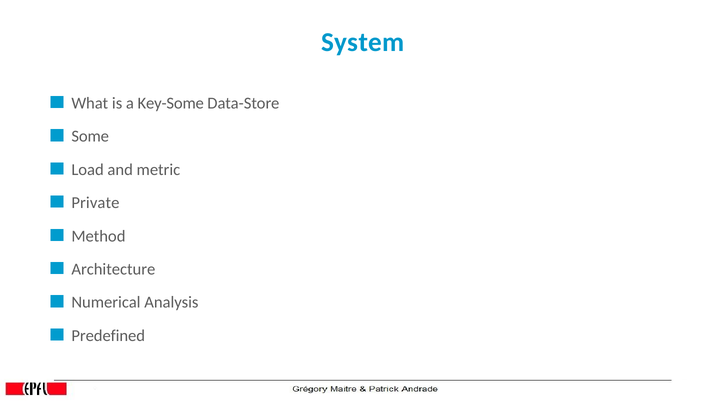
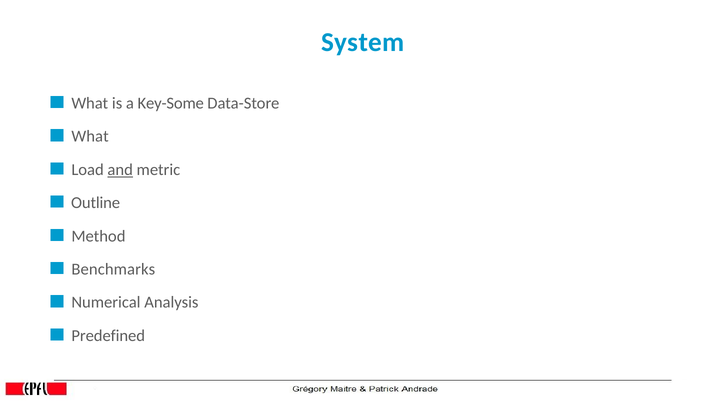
Some: Some -> What (90, 137)
and underline: none -> present (120, 170)
Private: Private -> Outline (96, 203)
Architecture: Architecture -> Benchmarks (113, 270)
